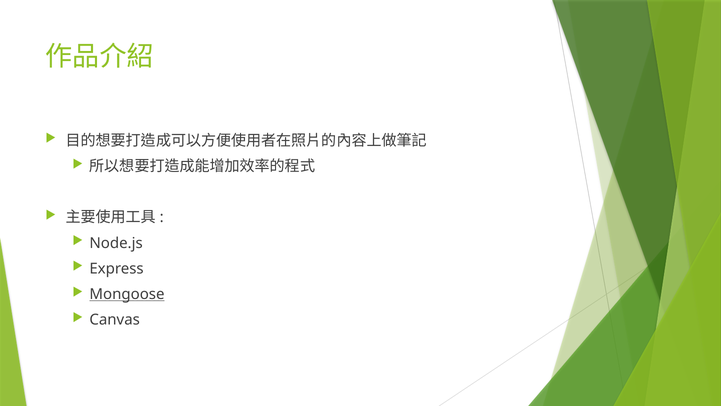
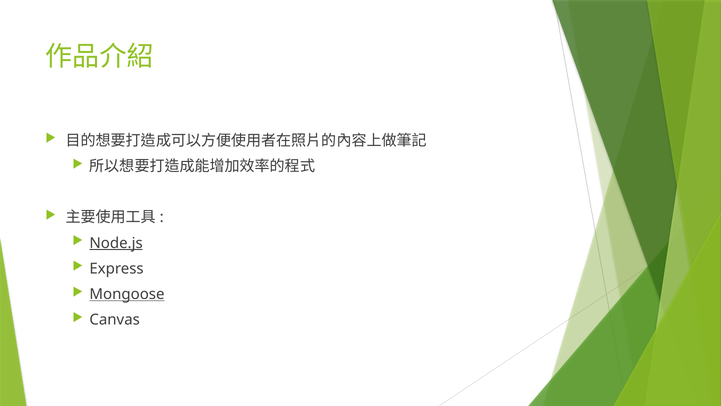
Node.js underline: none -> present (116, 243)
